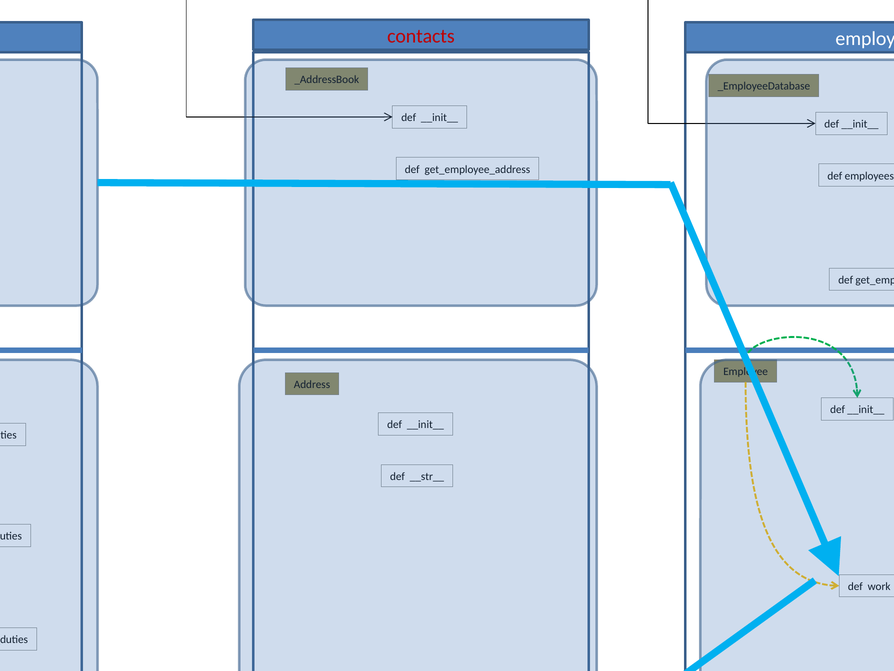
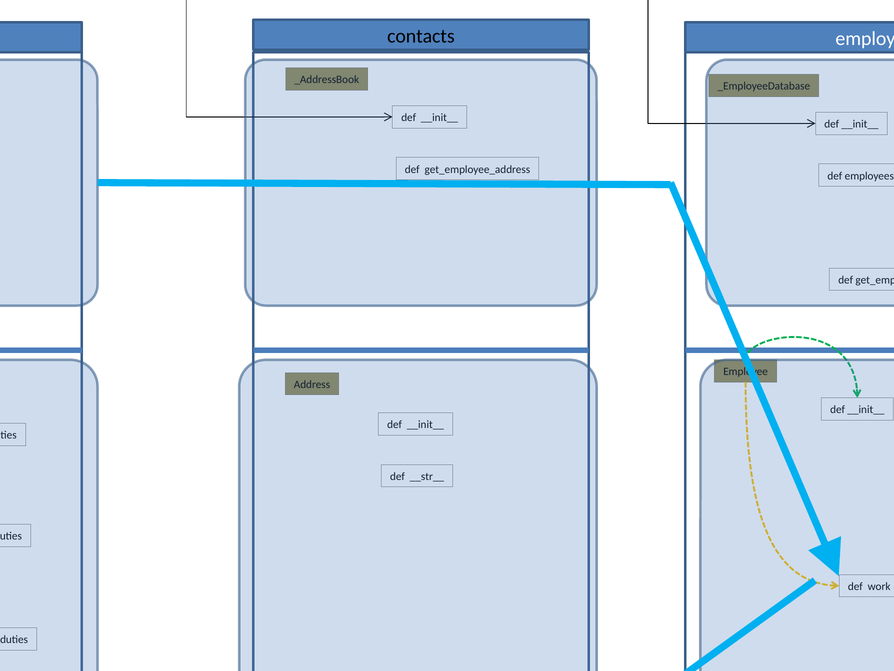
contacts colour: red -> black (421, 36)
